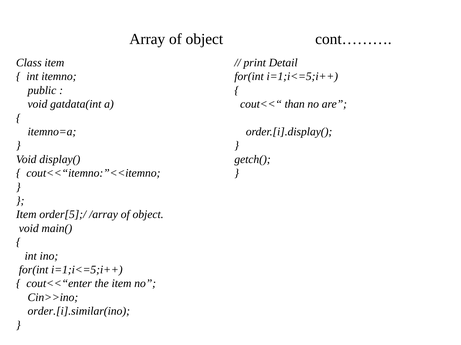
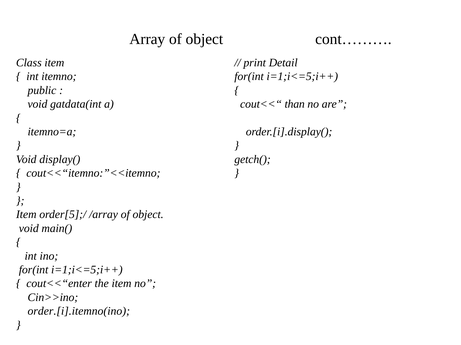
order.[i].similar(ino: order.[i].similar(ino -> order.[i].itemno(ino (79, 312)
